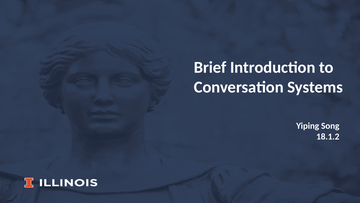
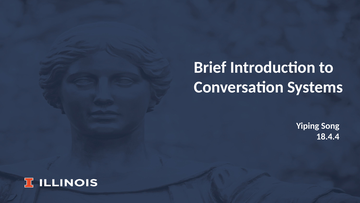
18.1.2: 18.1.2 -> 18.4.4 (328, 136)
